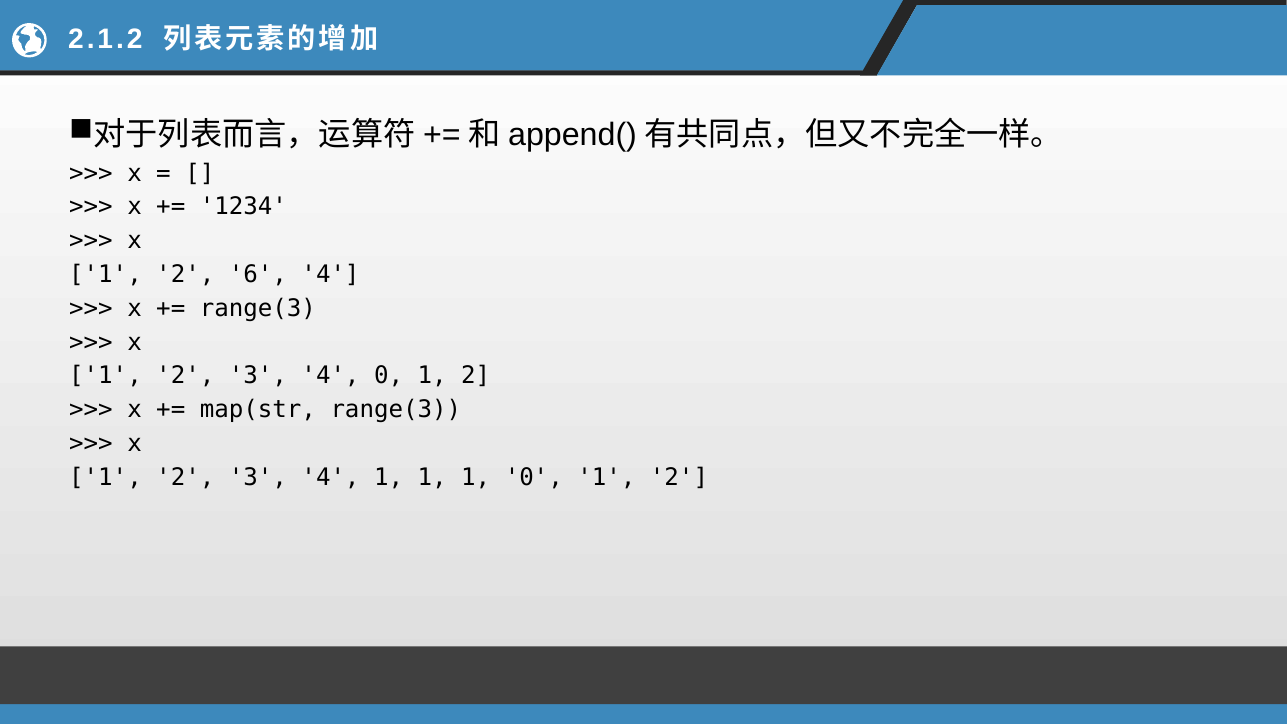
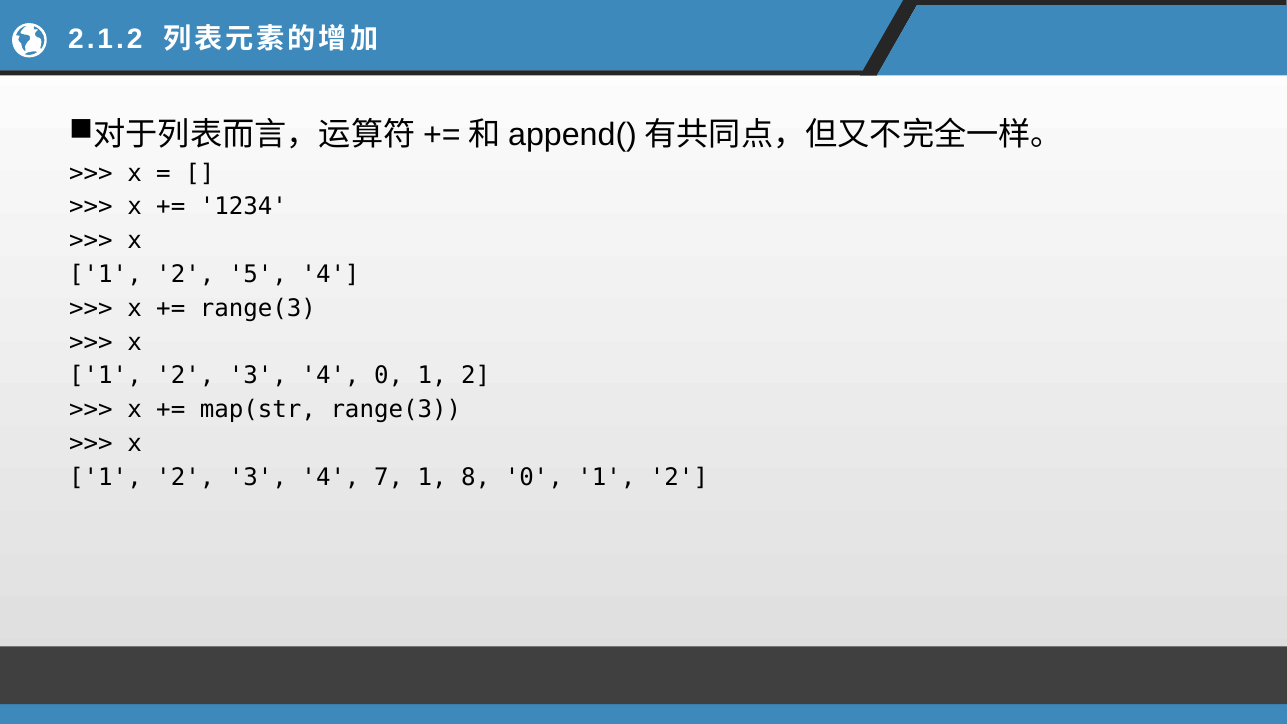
6: 6 -> 5 (258, 275)
4 1: 1 -> 7 (389, 477)
1: 1 -> 8 (476, 477)
